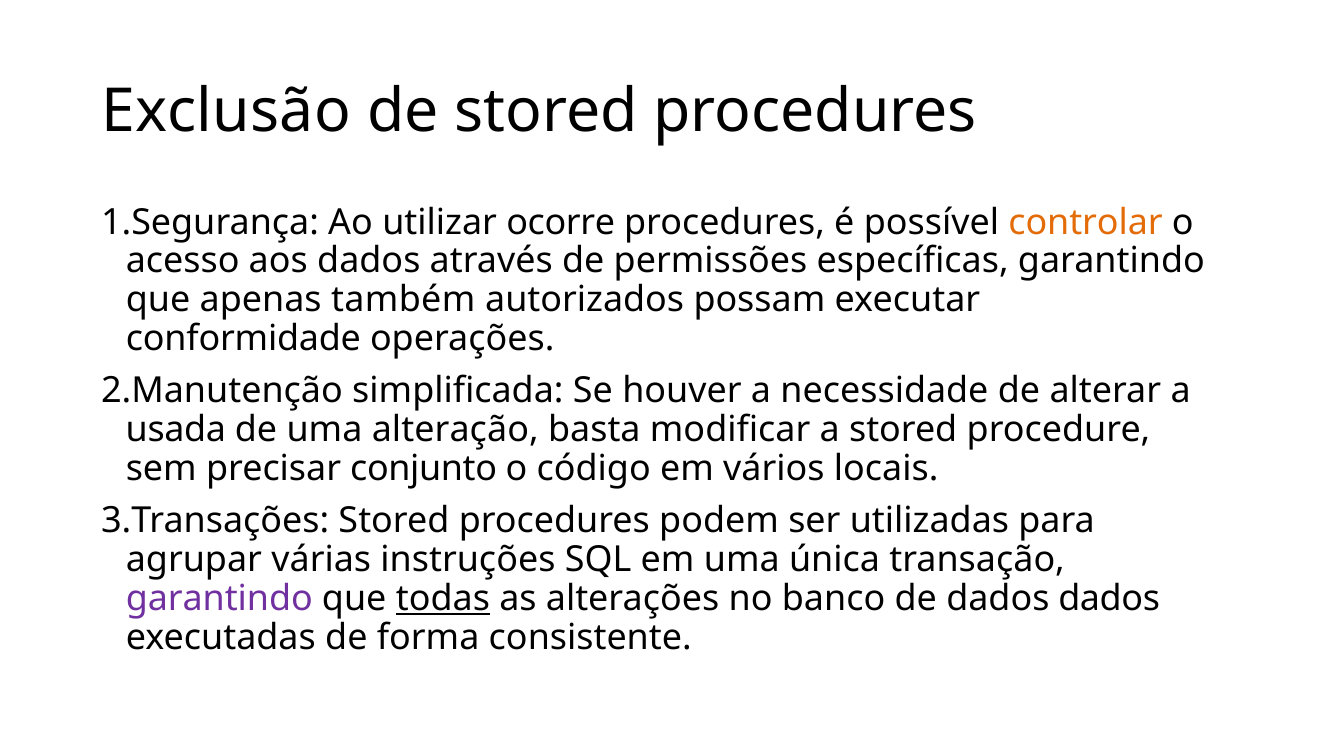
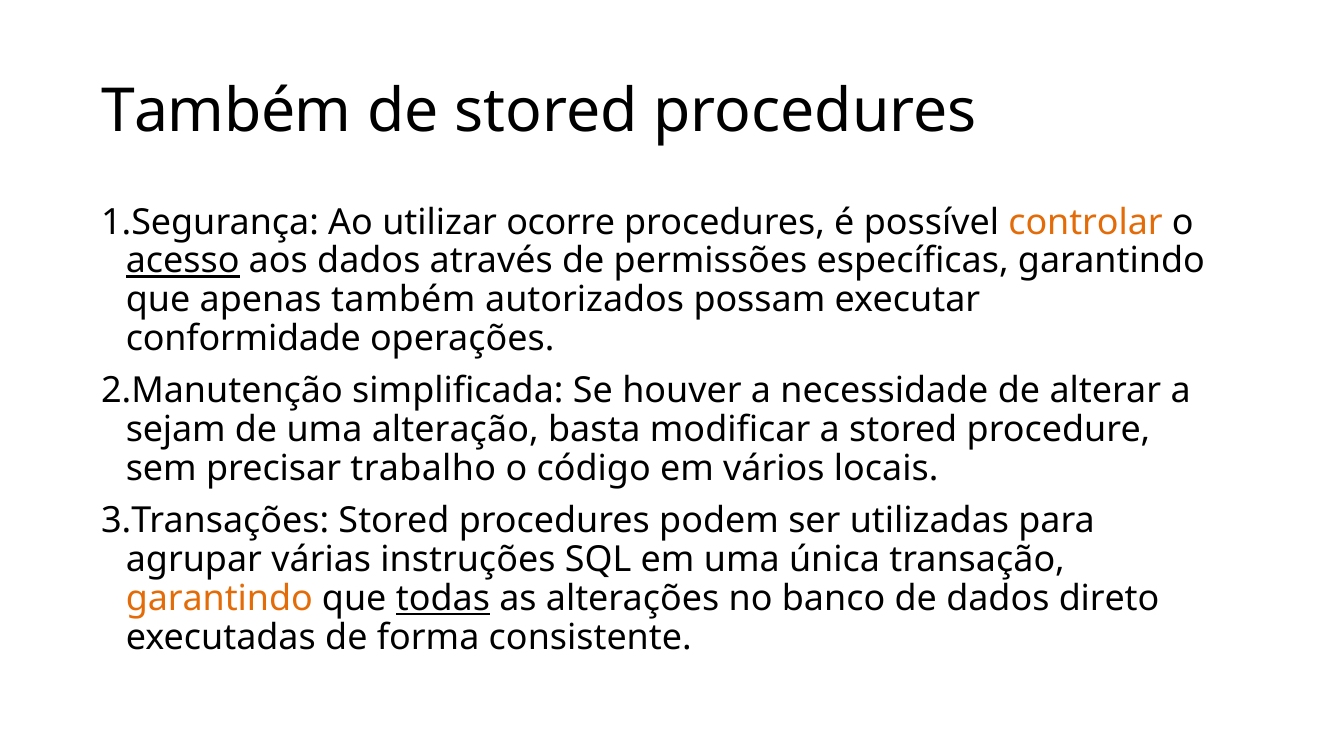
Exclusão: Exclusão -> Também (226, 111)
acesso underline: none -> present (183, 261)
usada: usada -> sejam (176, 430)
conjunto: conjunto -> trabalho (423, 469)
garantindo colour: purple -> orange (219, 599)
dados dados: dados -> direto (1109, 599)
